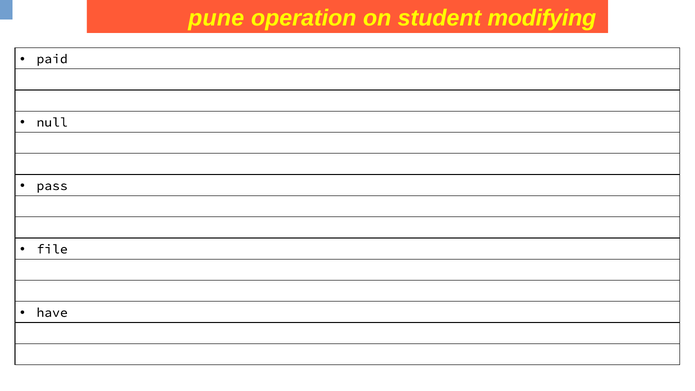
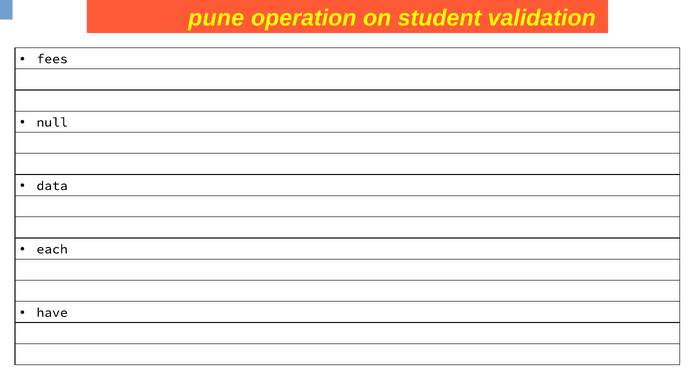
modifying: modifying -> validation (542, 18)
paid: paid -> fees (52, 59)
pass: pass -> data (52, 186)
file: file -> each (52, 249)
